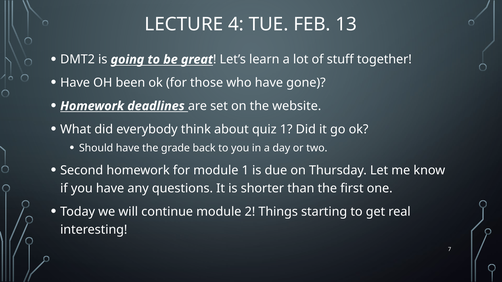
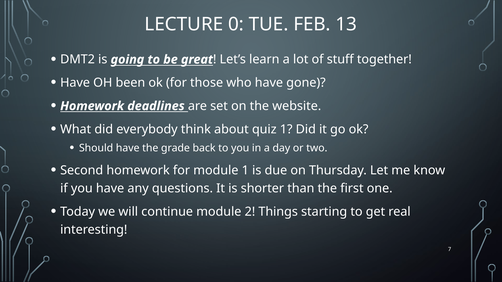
4: 4 -> 0 (236, 24)
